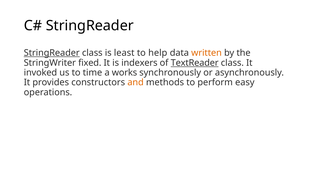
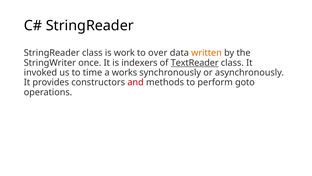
StringReader underline: present -> none (52, 53)
least: least -> work (124, 53)
help: help -> over (158, 53)
fixed: fixed -> once (90, 63)
and colour: orange -> red (136, 82)
easy: easy -> goto (245, 82)
